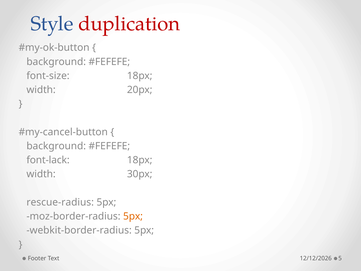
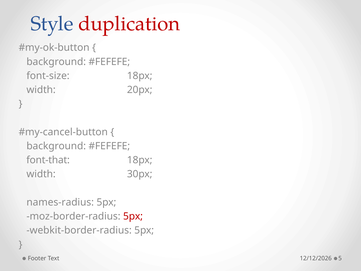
font-lack: font-lack -> font-that (48, 160)
rescue-radius: rescue-radius -> names-radius (60, 202)
5px colour: orange -> red (133, 216)
